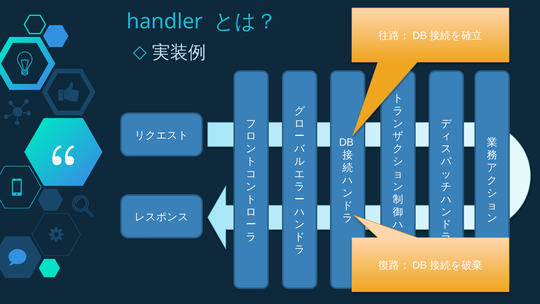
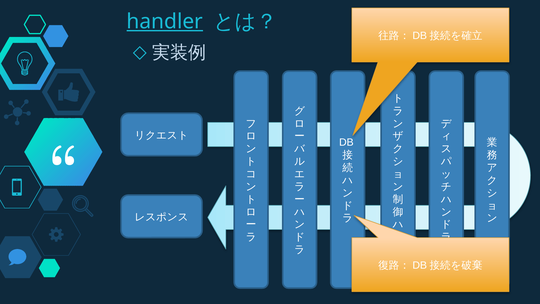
handler underline: none -> present (165, 22)
